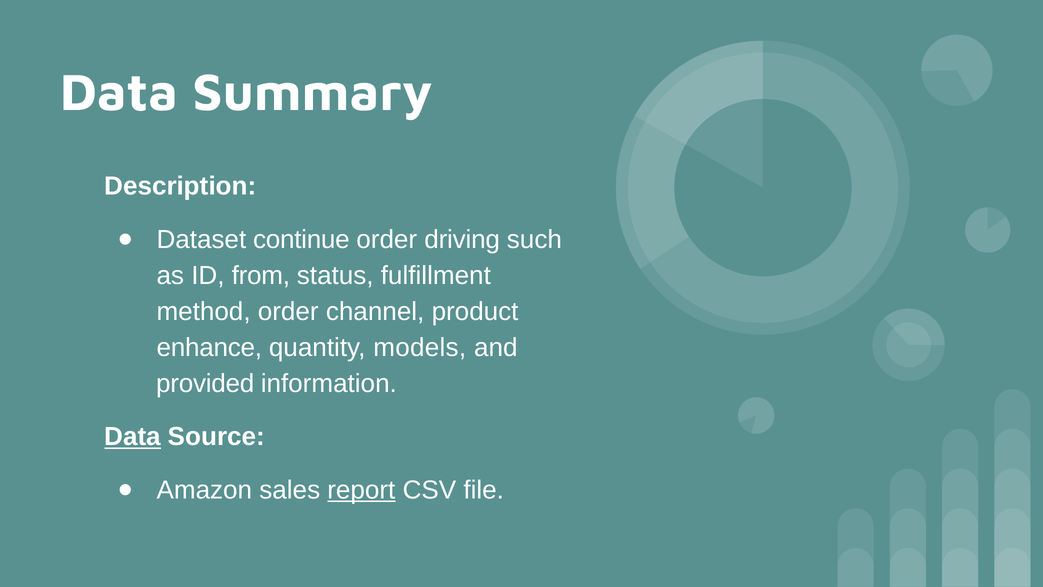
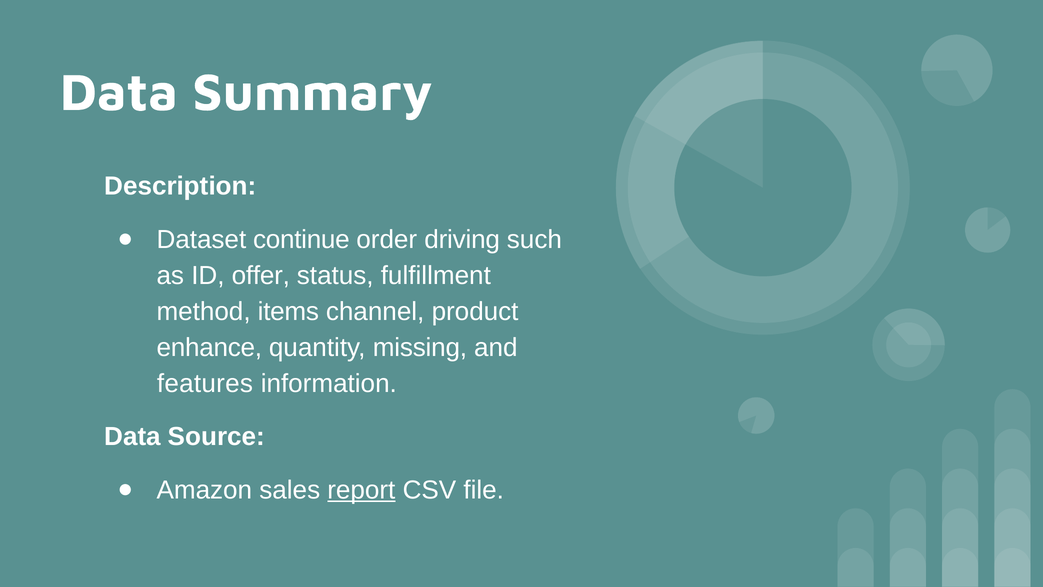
from: from -> offer (261, 275)
method order: order -> items (288, 311)
models: models -> missing (420, 347)
provided: provided -> features (205, 383)
Data underline: present -> none (133, 437)
